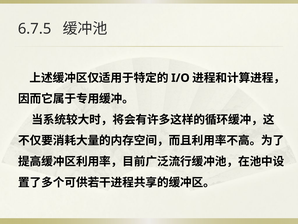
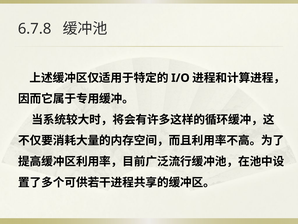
6.7.5: 6.7.5 -> 6.7.8 (35, 29)
